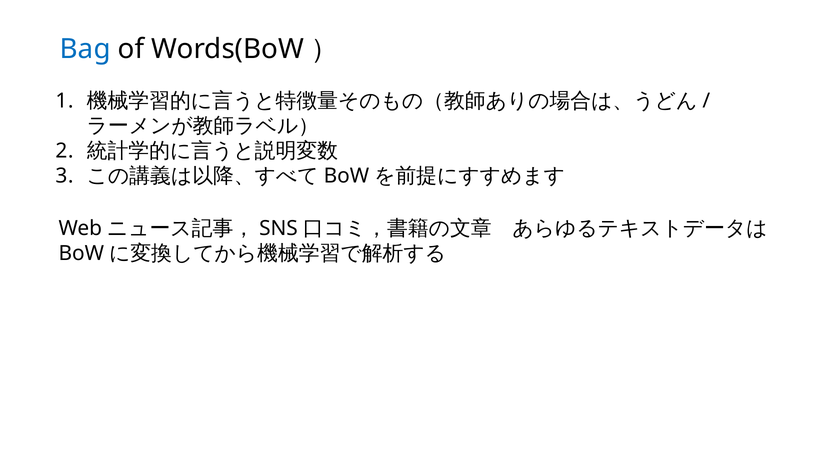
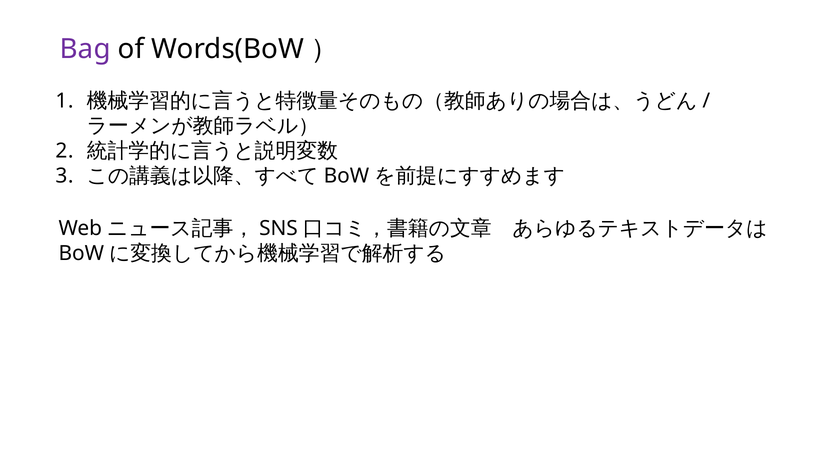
Bag colour: blue -> purple (85, 49)
